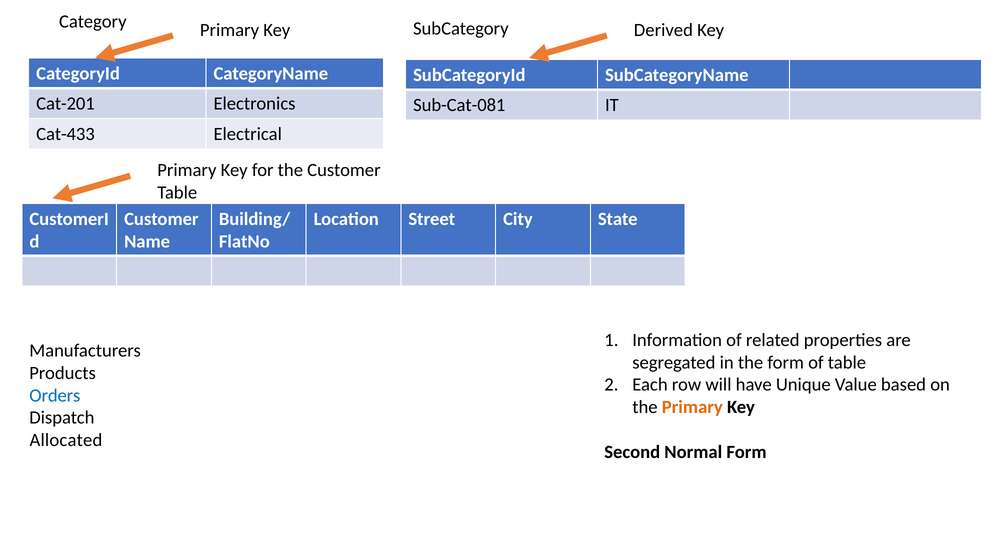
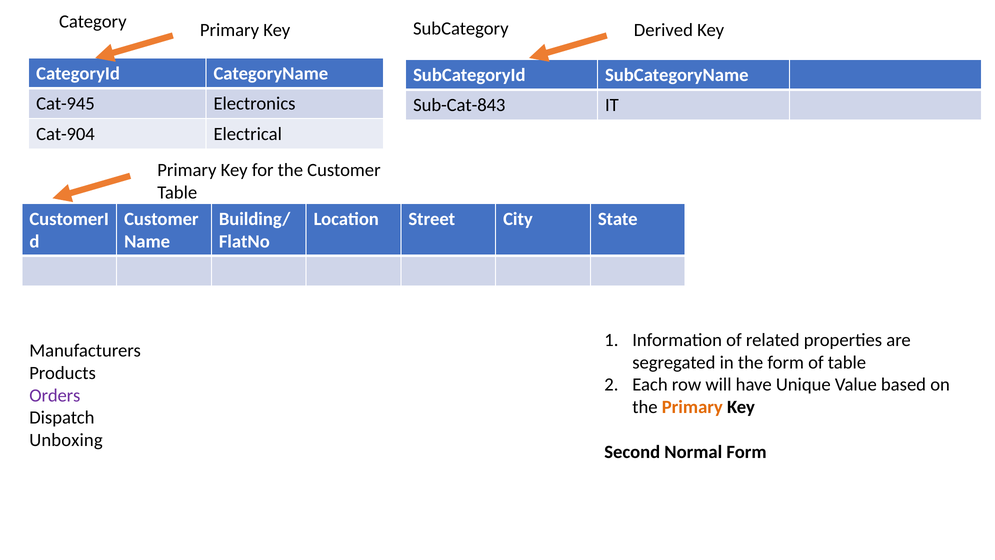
Cat-201: Cat-201 -> Cat-945 (65, 104)
Sub-Cat-081: Sub-Cat-081 -> Sub-Cat-843 (459, 105)
Cat-433: Cat-433 -> Cat-904 (65, 134)
Orders colour: blue -> purple (55, 395)
Allocated: Allocated -> Unboxing (66, 440)
